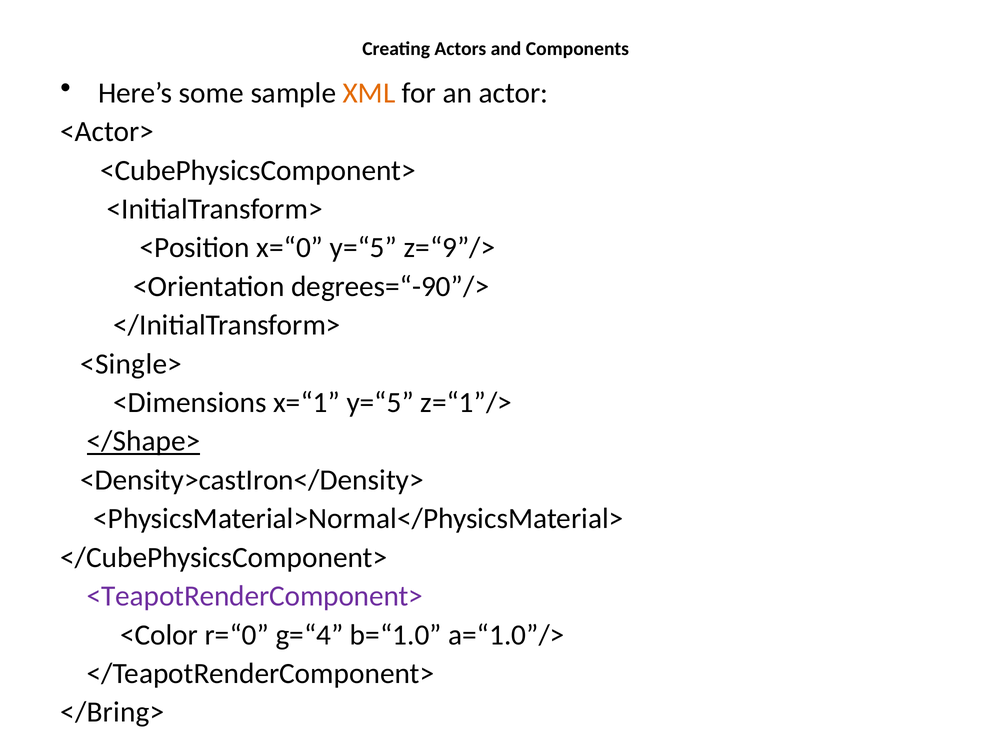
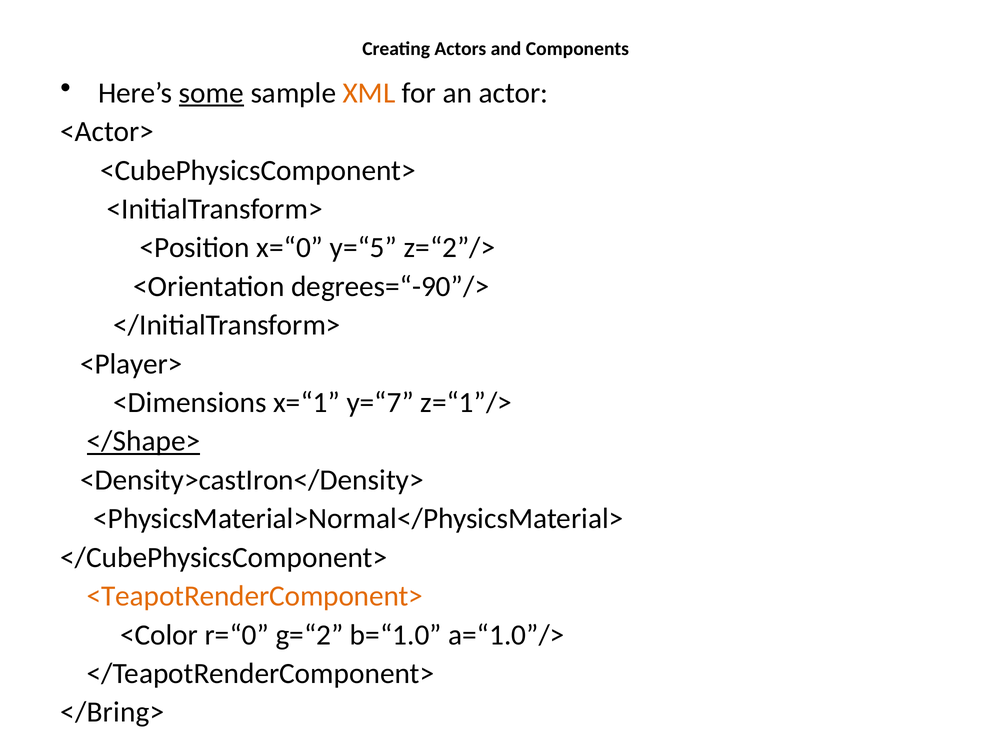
some underline: none -> present (211, 93)
z=“9”/>: z=“9”/> -> z=“2”/> (450, 248)
<Single>: <Single> -> <Player> (131, 364)
x=“1 y=“5: y=“5 -> y=“7 (380, 403)
<TeapotRenderComponent> colour: purple -> orange (255, 597)
g=“4: g=“4 -> g=“2 (310, 635)
